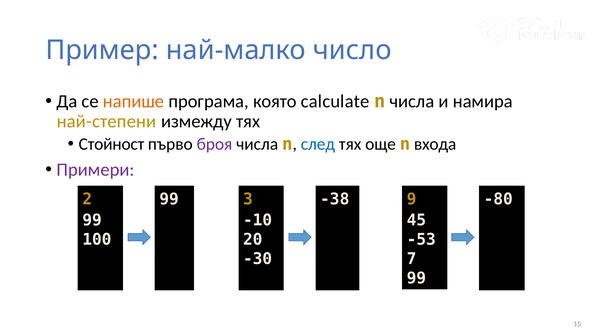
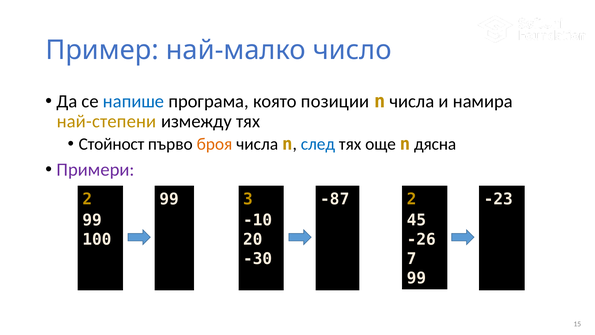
напише colour: orange -> blue (134, 101)
calculate: calculate -> позиции (335, 101)
броя colour: purple -> orange (214, 144)
входа: входа -> дясна (435, 144)
-38: -38 -> -87 (335, 199)
99 9: 9 -> 2 (412, 199)
-80: -80 -> -23 (498, 199)
-53: -53 -> -26 (421, 239)
